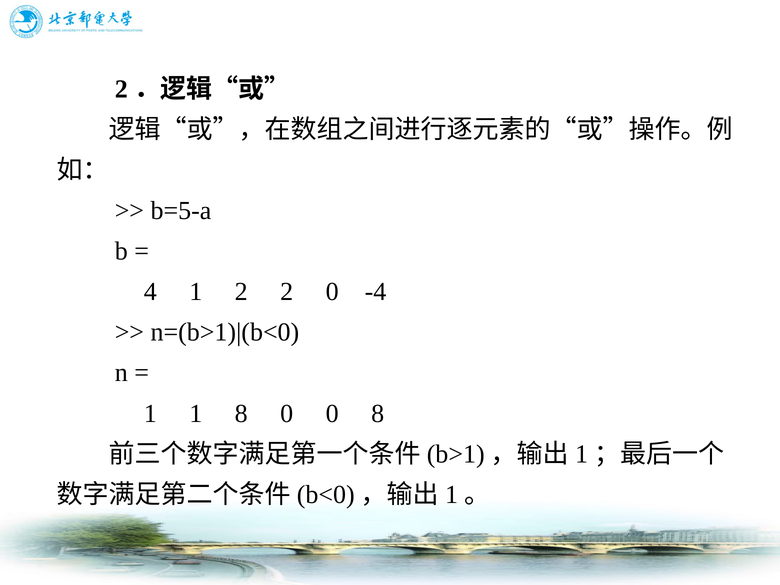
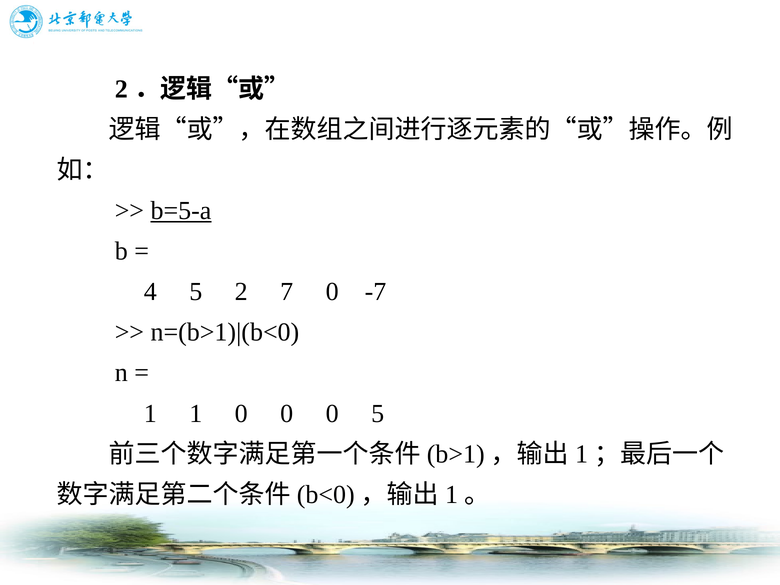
b=5-a underline: none -> present (181, 211)
4 1: 1 -> 5 (196, 292)
2 2: 2 -> 7 (287, 292)
-4: -4 -> -7 (375, 292)
1 8: 8 -> 0 (241, 413)
0 8: 8 -> 5 (378, 413)
